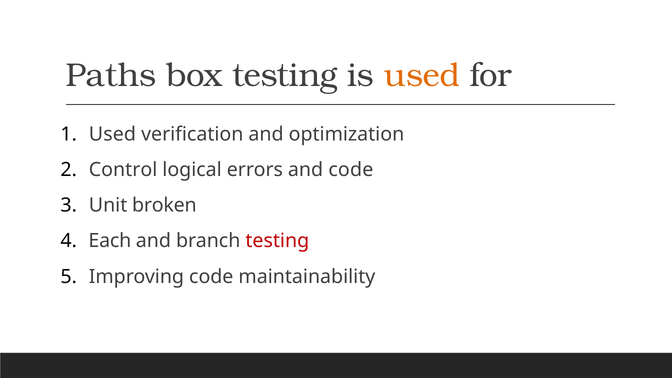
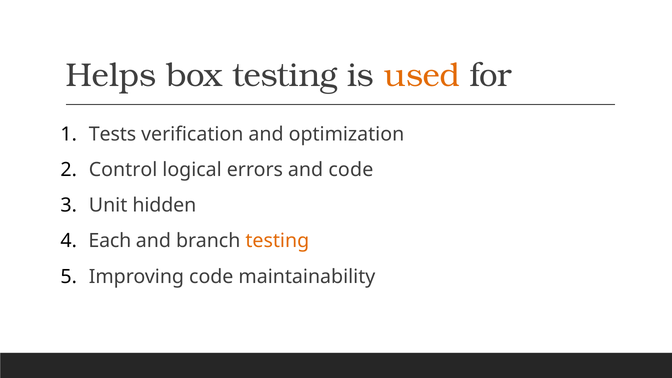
Paths: Paths -> Helps (111, 75)
Used: Used -> Tests (113, 134)
broken: broken -> hidden (164, 205)
testing colour: red -> orange (277, 241)
